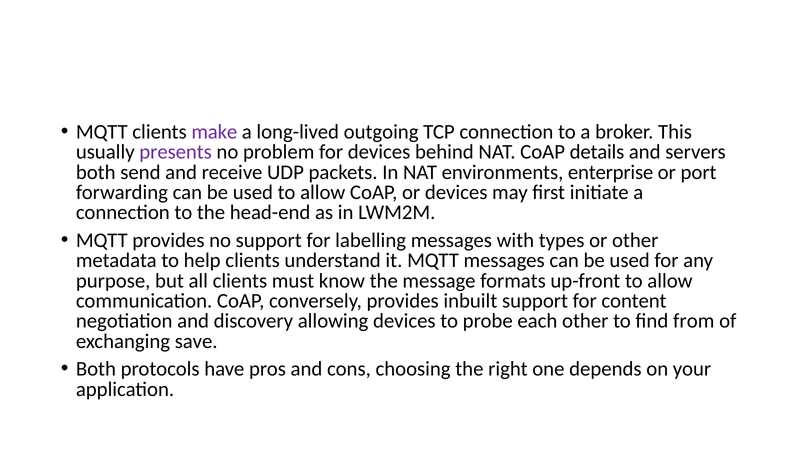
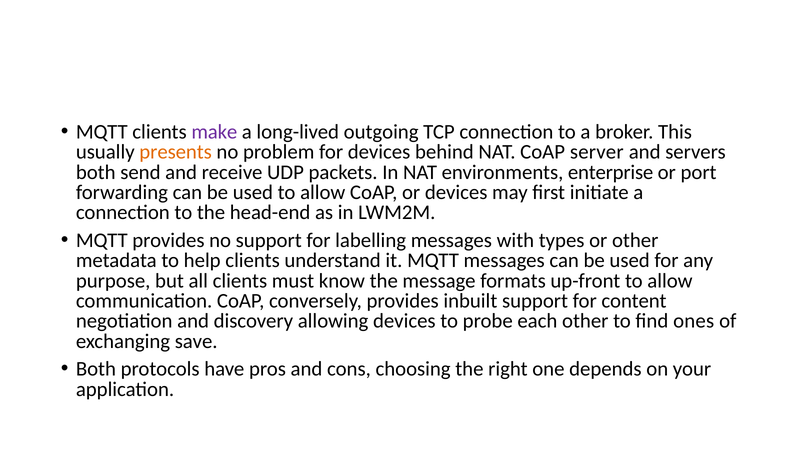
presents colour: purple -> orange (176, 152)
details: details -> server (597, 152)
from: from -> ones (694, 321)
